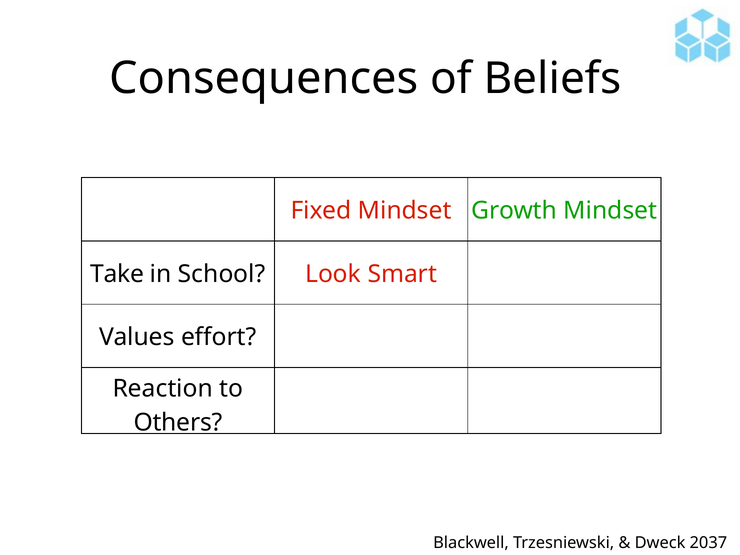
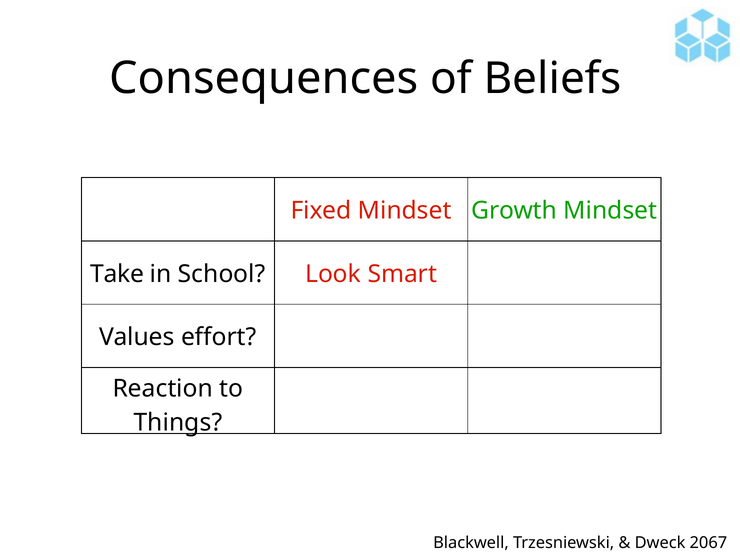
Others: Others -> Things (178, 422)
2037: 2037 -> 2067 (708, 543)
